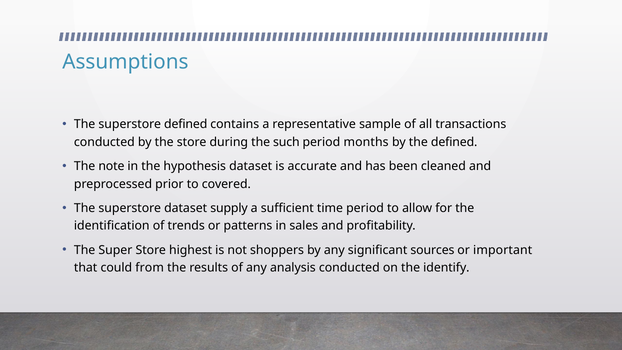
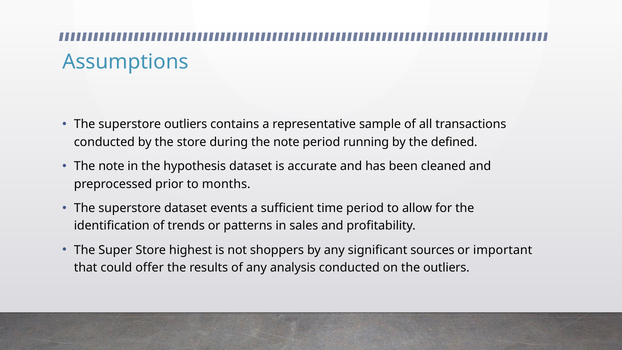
superstore defined: defined -> outliers (186, 124)
during the such: such -> note (286, 142)
months: months -> running (366, 142)
covered: covered -> months (226, 184)
supply: supply -> events (229, 208)
from: from -> offer (150, 268)
the identify: identify -> outliers (446, 268)
